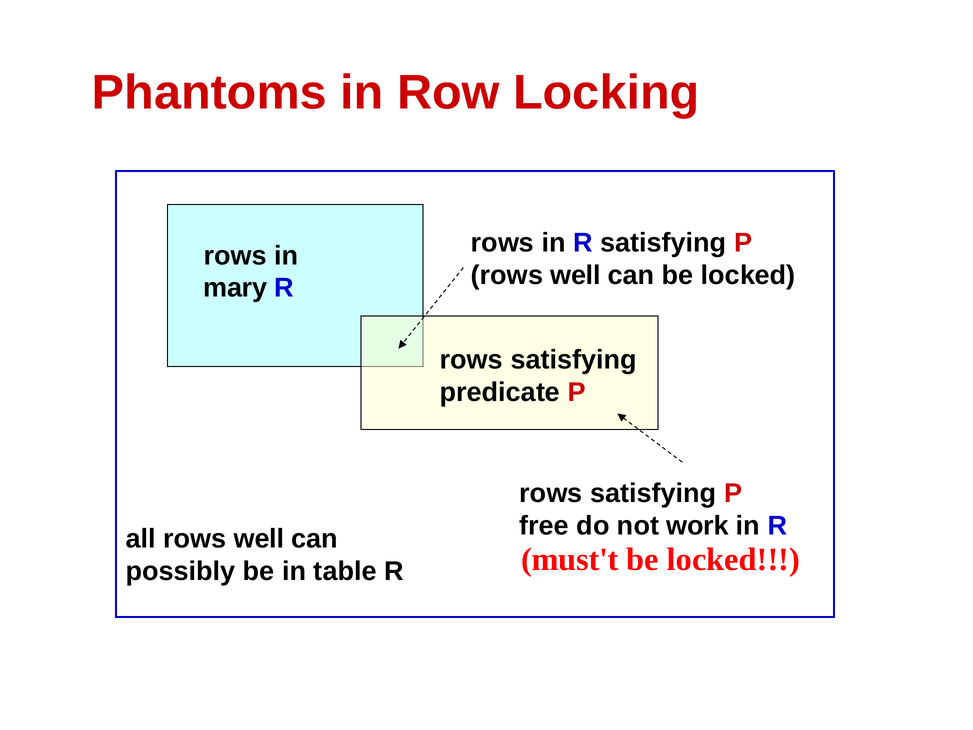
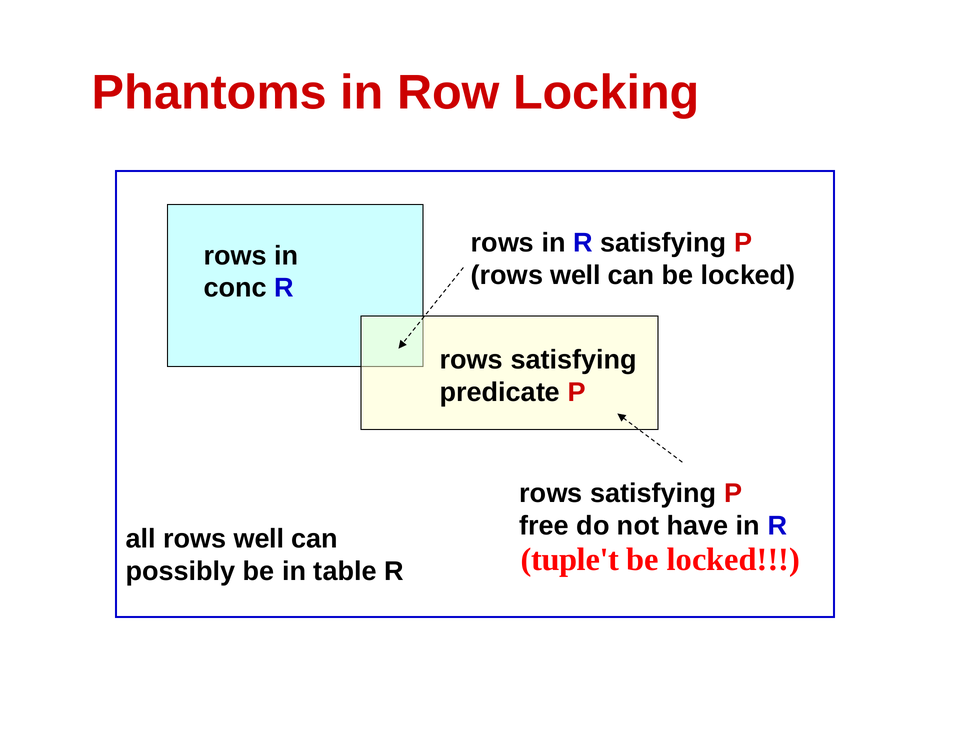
mary: mary -> conc (235, 288)
work: work -> have (697, 525)
must't: must't -> tuple't (570, 559)
